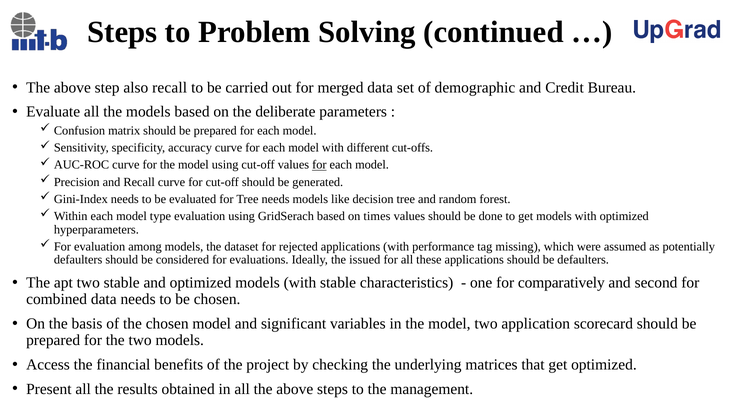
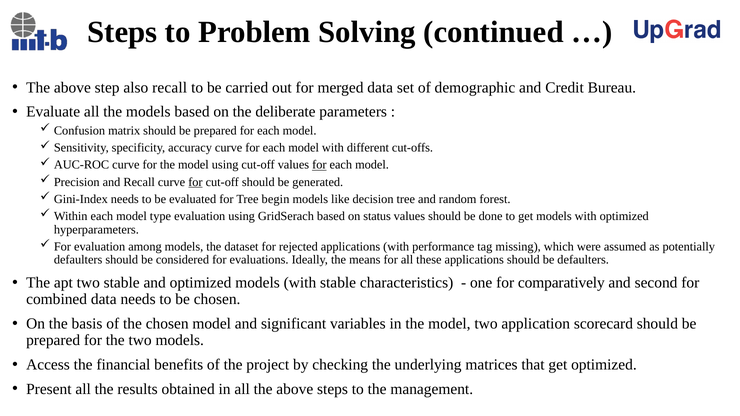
for underline: none -> present (195, 182)
Tree needs: needs -> begin (276, 199)
times: times -> status (377, 216)
issued: issued -> means (365, 260)
